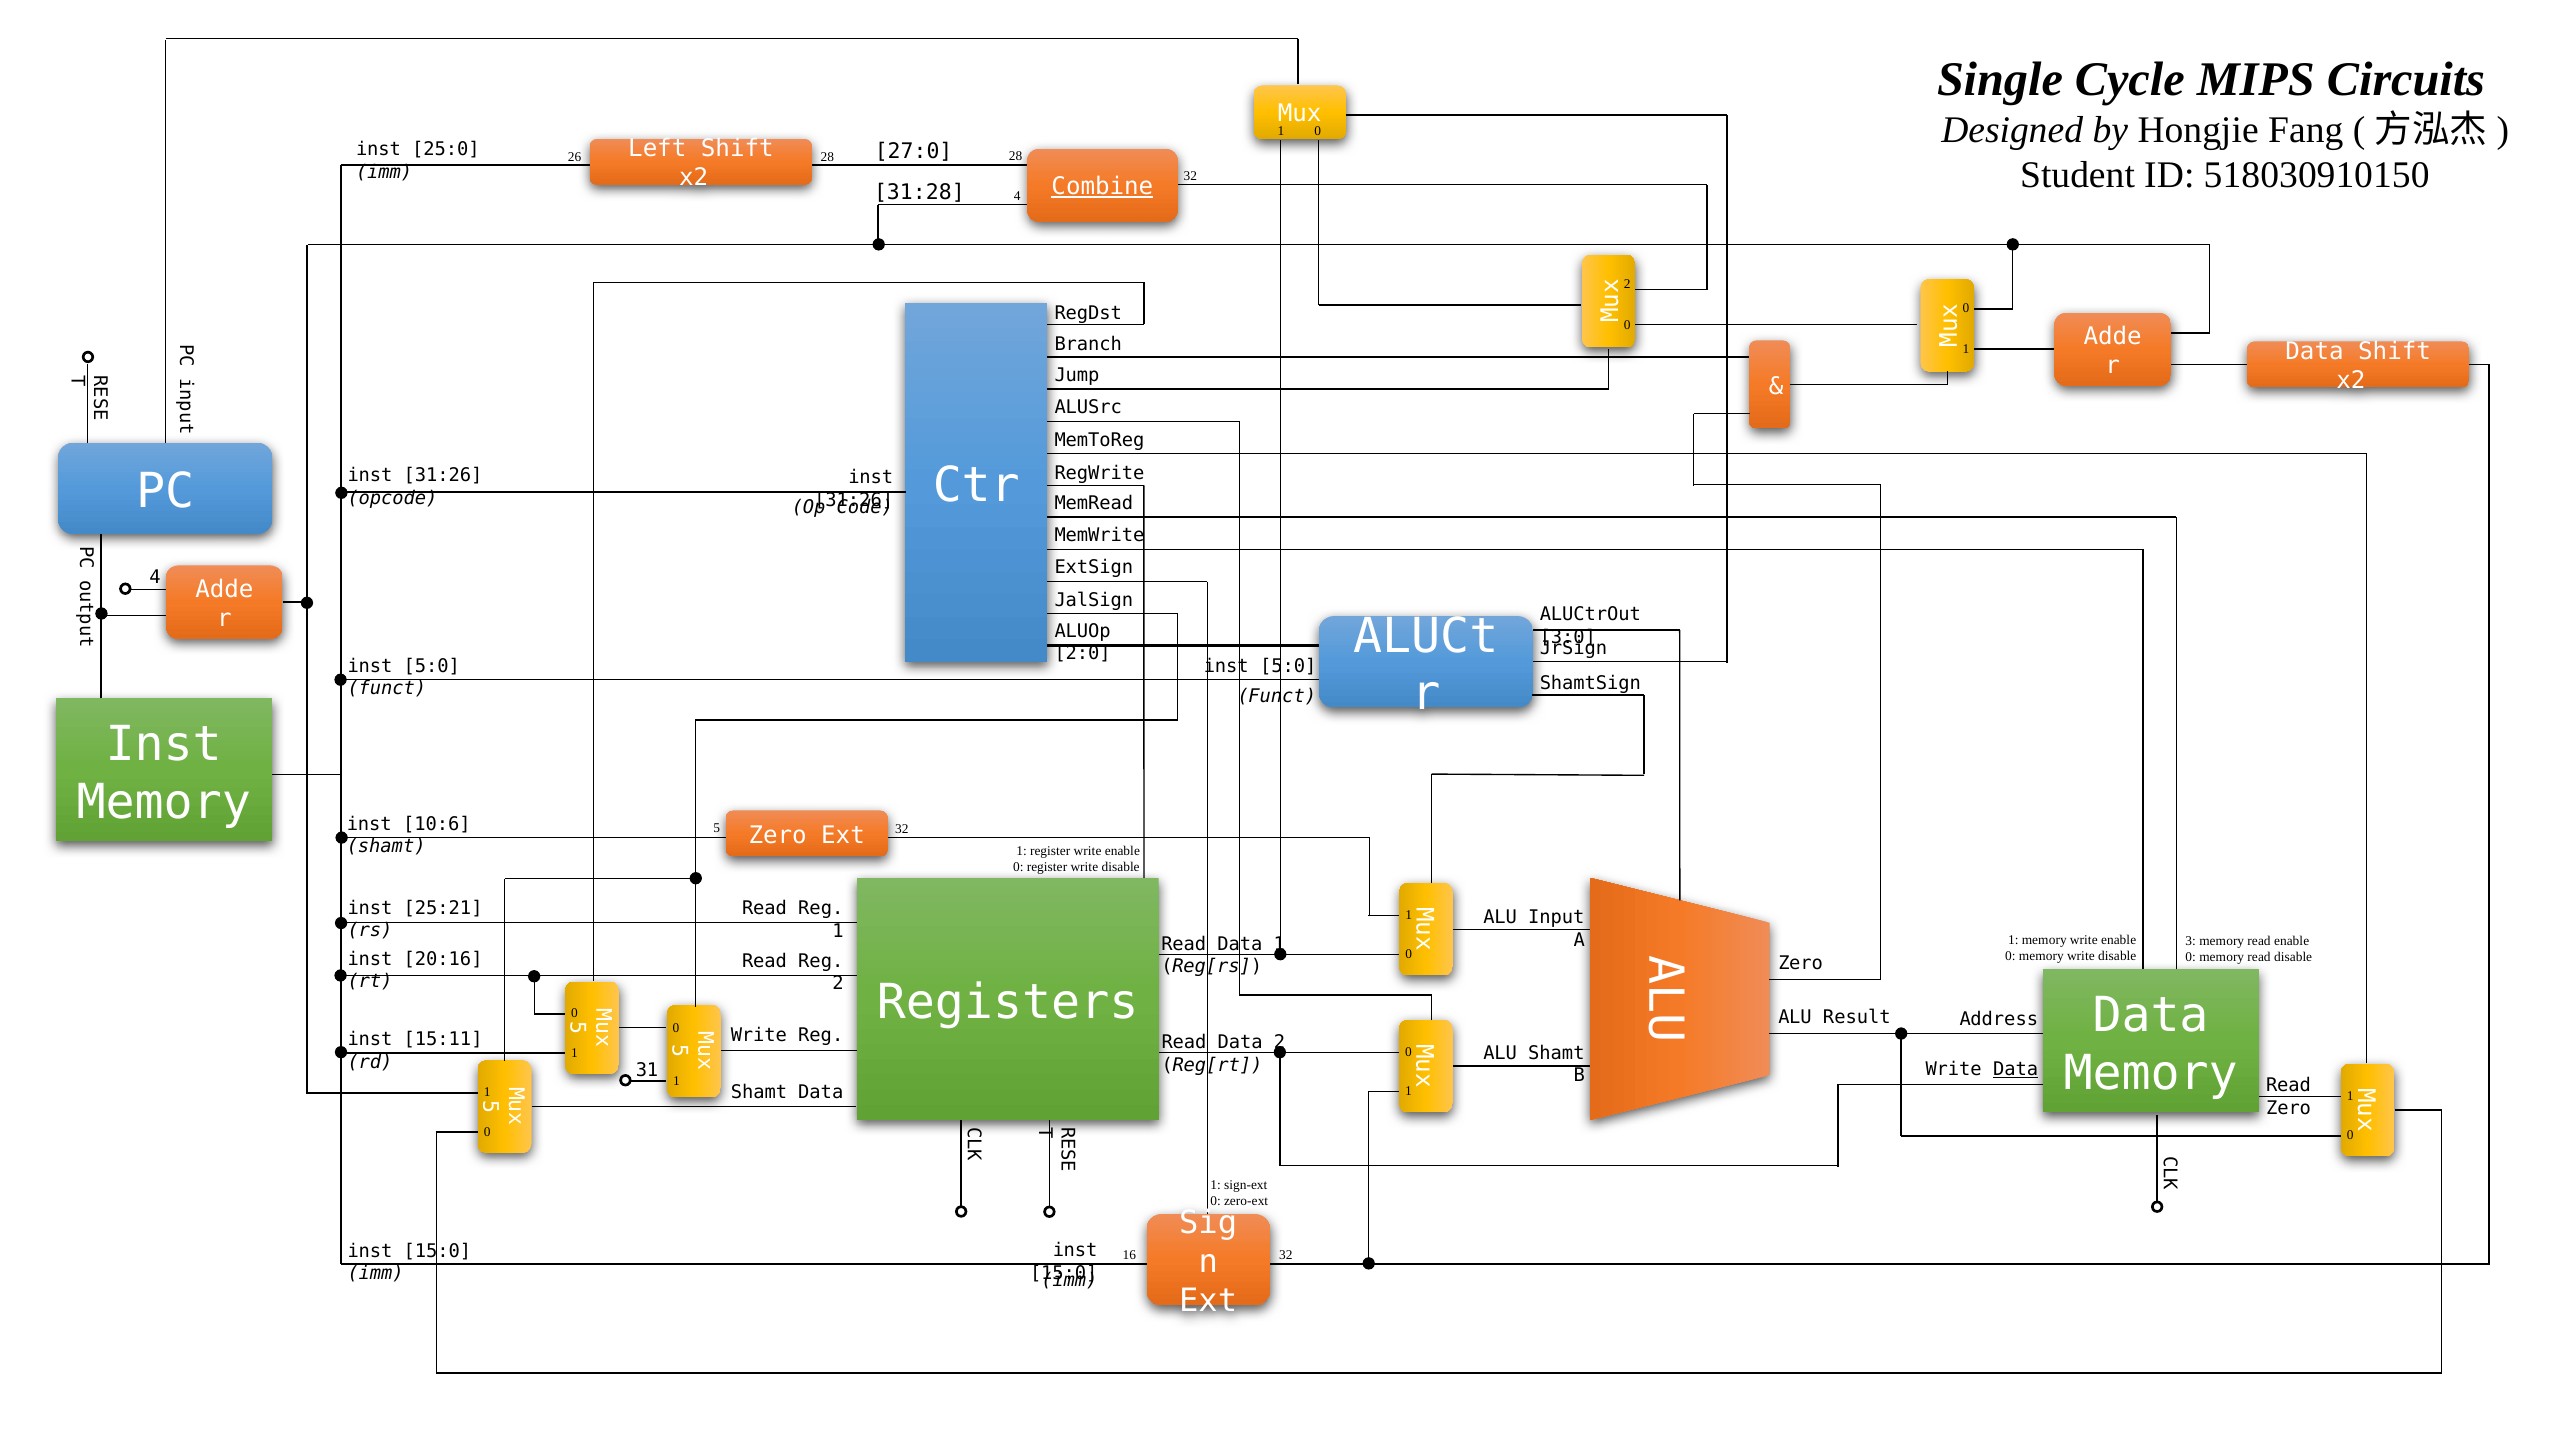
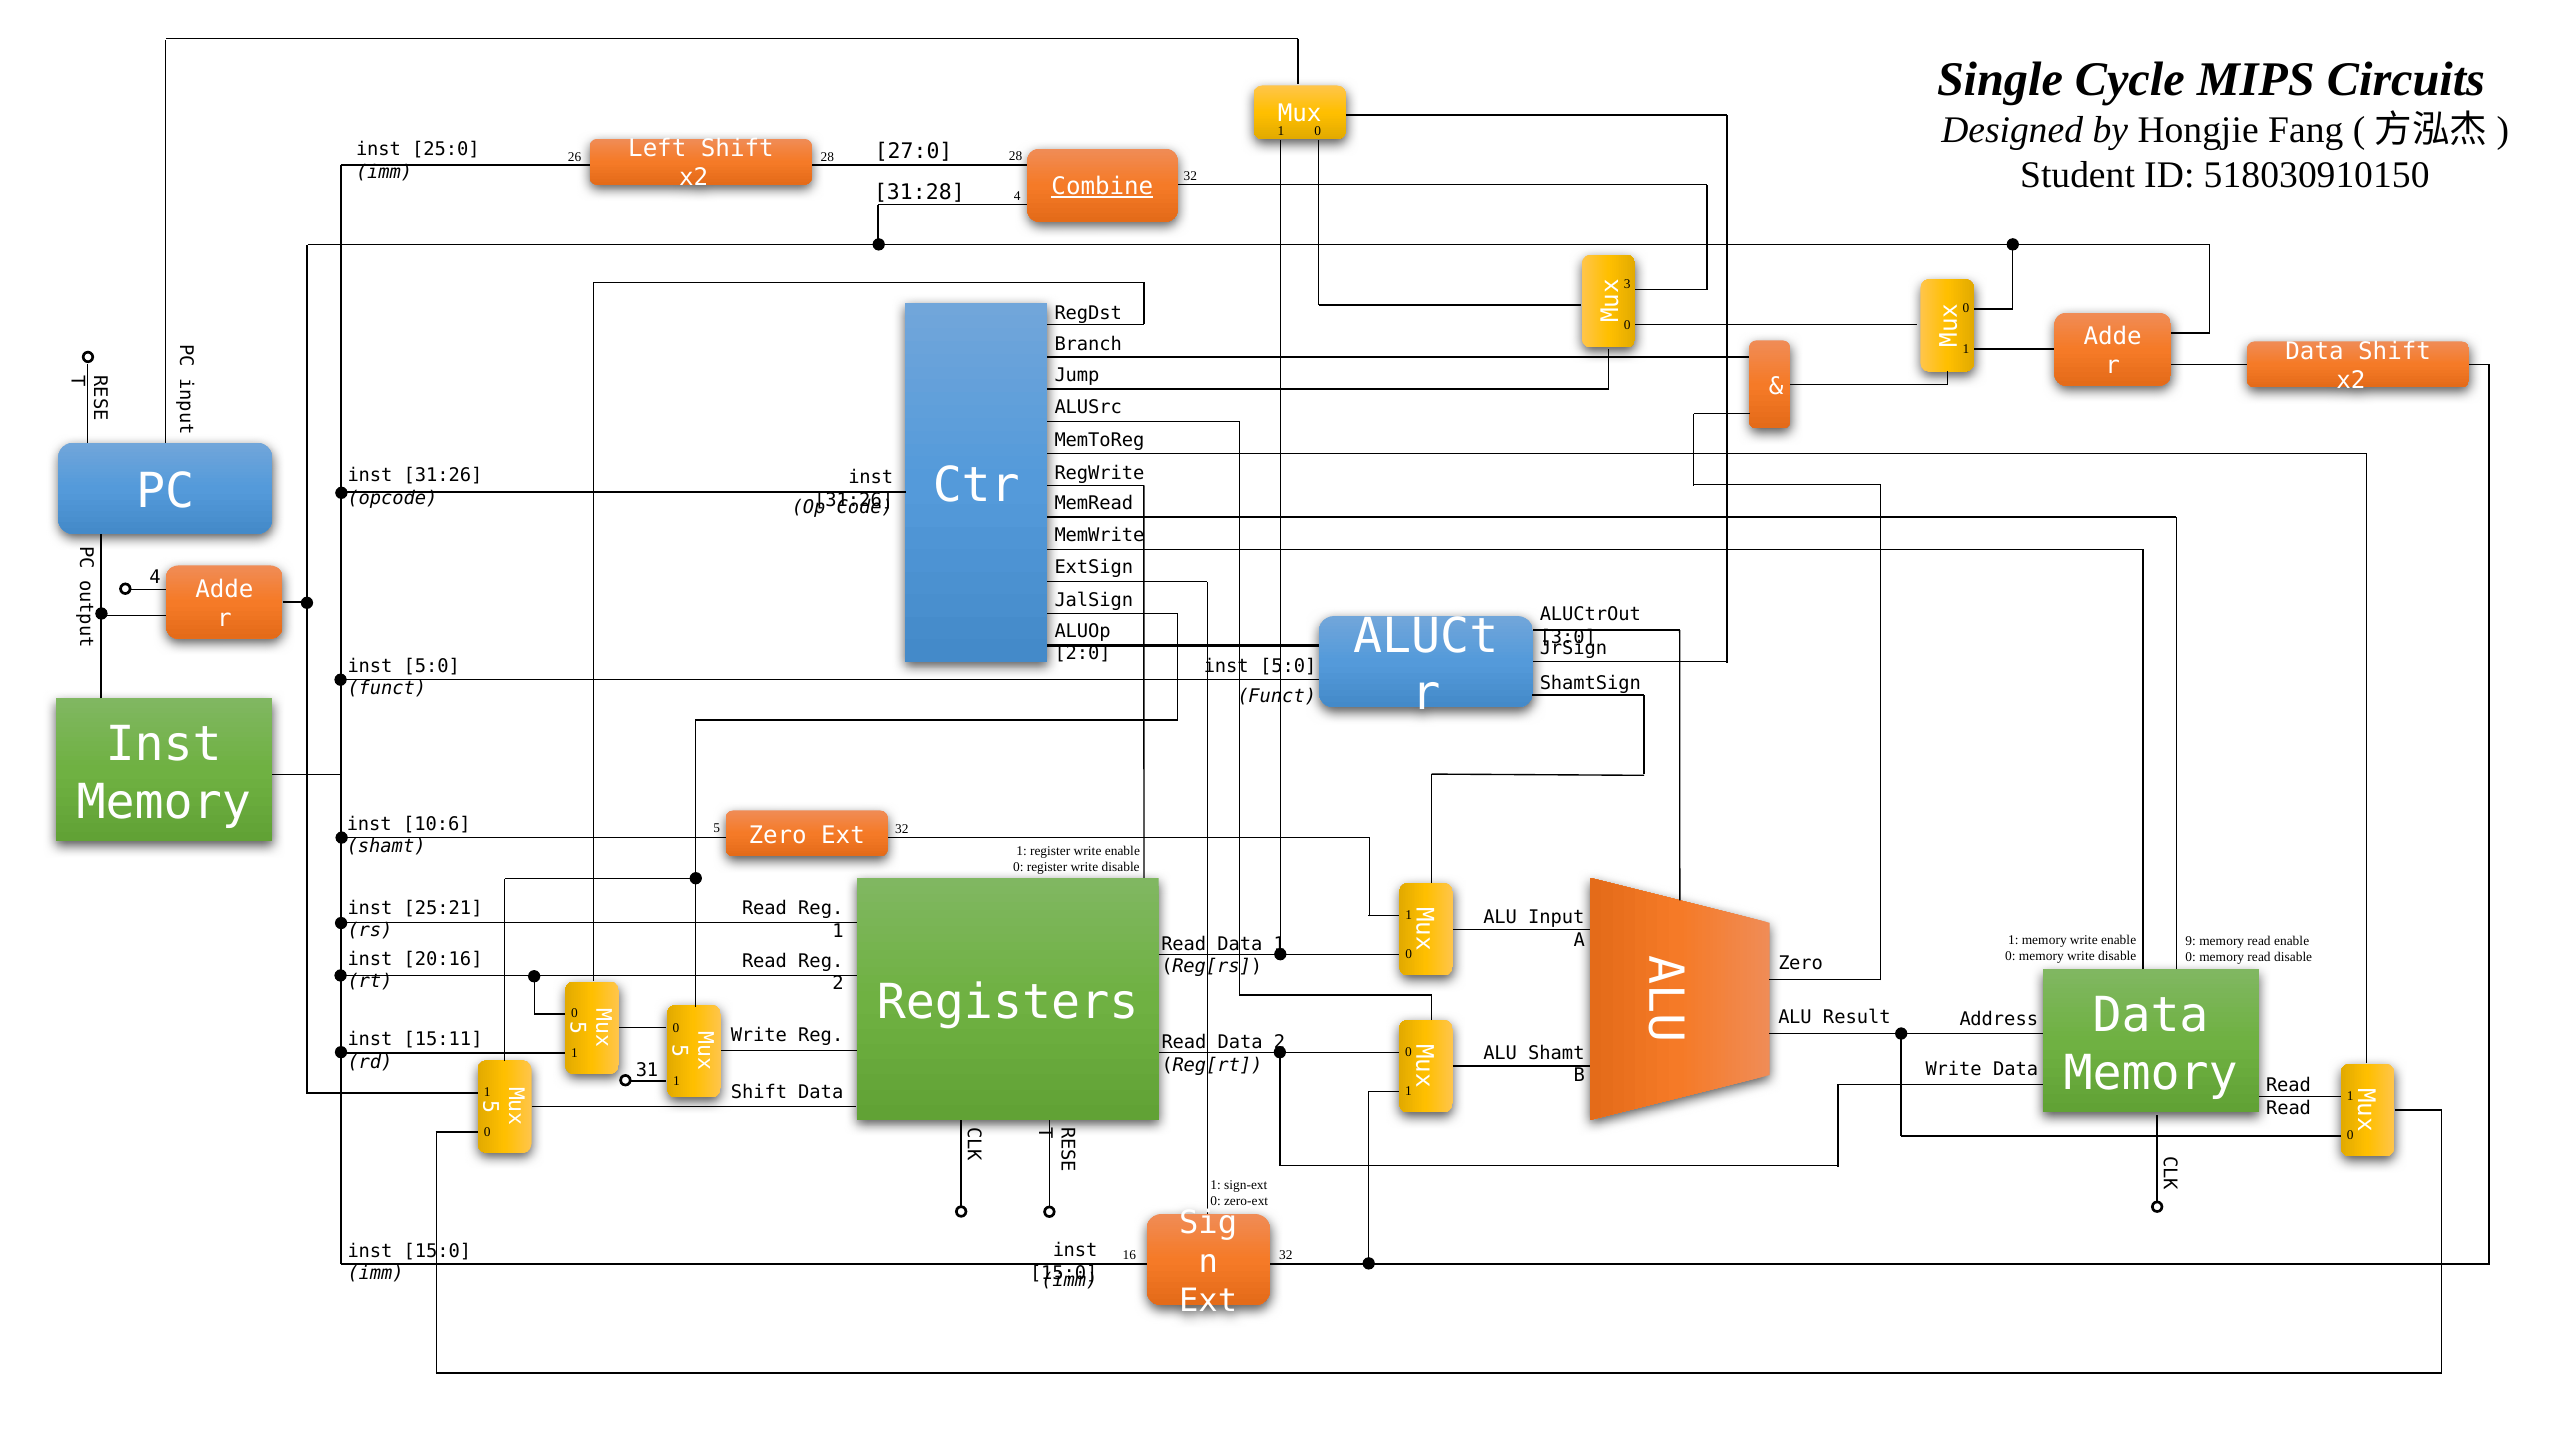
2: 2 -> 3 (1627, 284)
3: 3 -> 9 (2191, 941)
Data underline: present -> none (2016, 1069)
Shamt: Shamt -> Shift (759, 1092)
Zero: Zero -> Read (2289, 1108)
